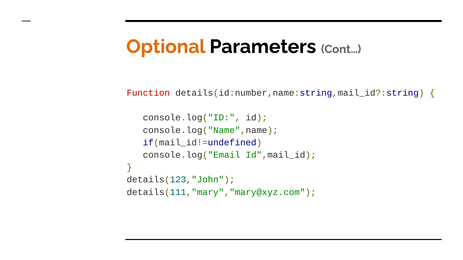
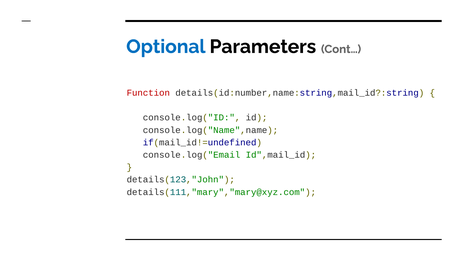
Optional colour: orange -> blue (166, 47)
